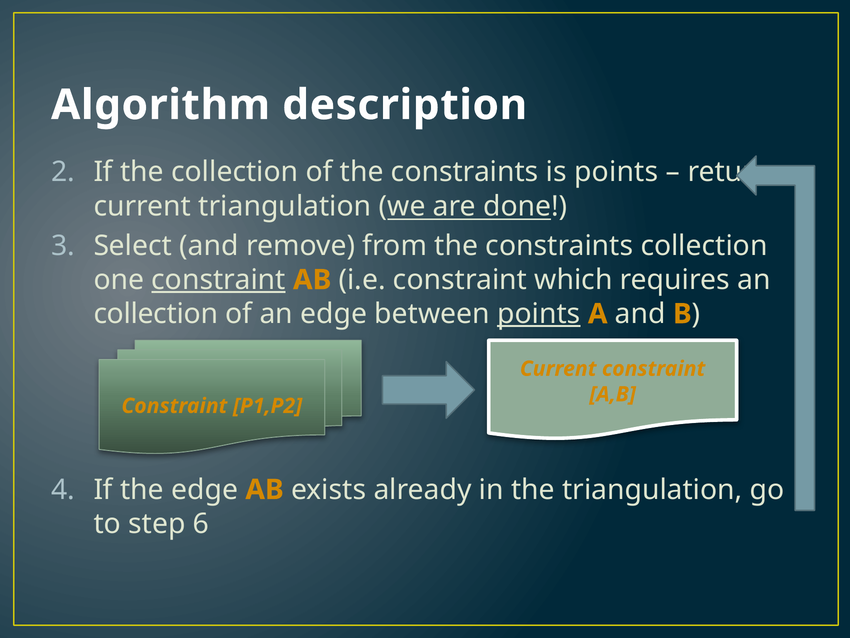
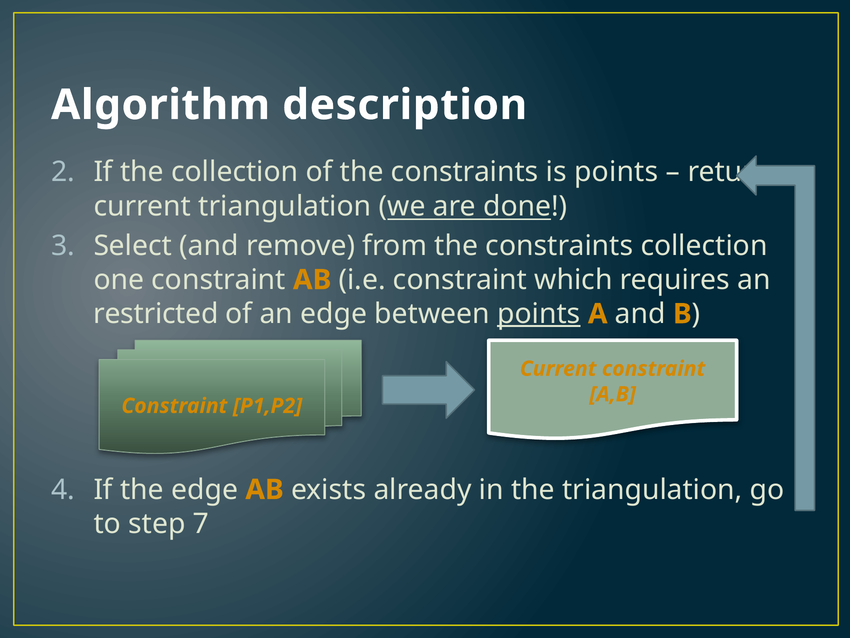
constraint underline: present -> none (219, 280)
collection: collection -> restricted (156, 314)
6: 6 -> 7 (201, 523)
